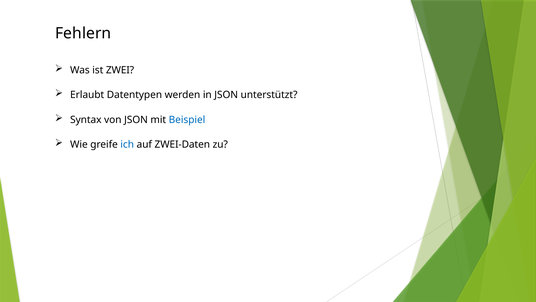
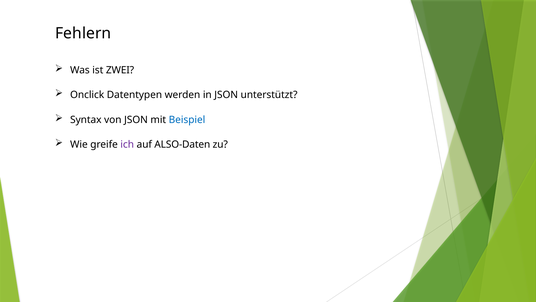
Erlaubt: Erlaubt -> Onclick (87, 95)
ich colour: blue -> purple (127, 144)
ZWEI-Daten: ZWEI-Daten -> ALSO-Daten (182, 144)
